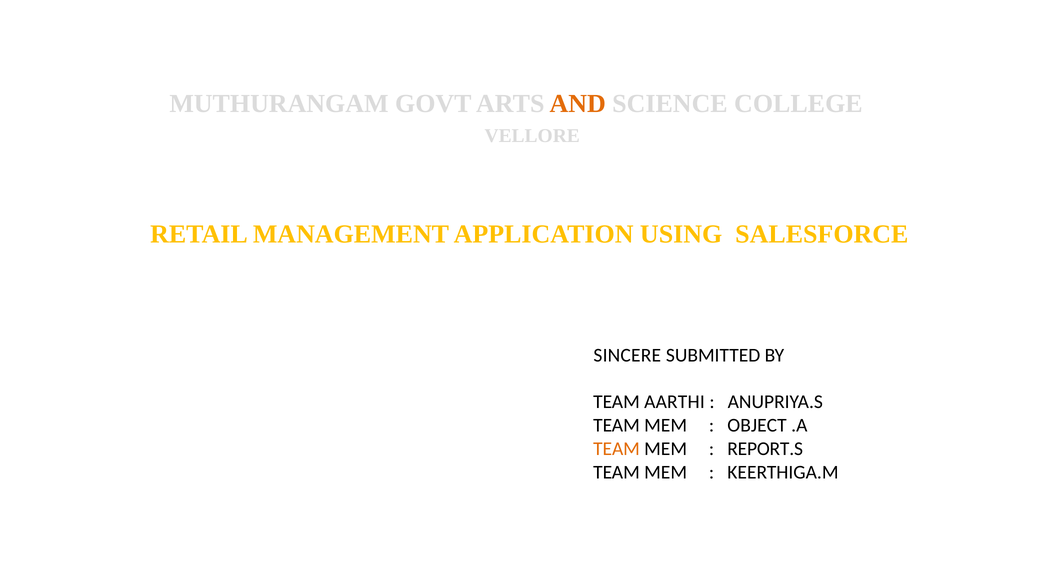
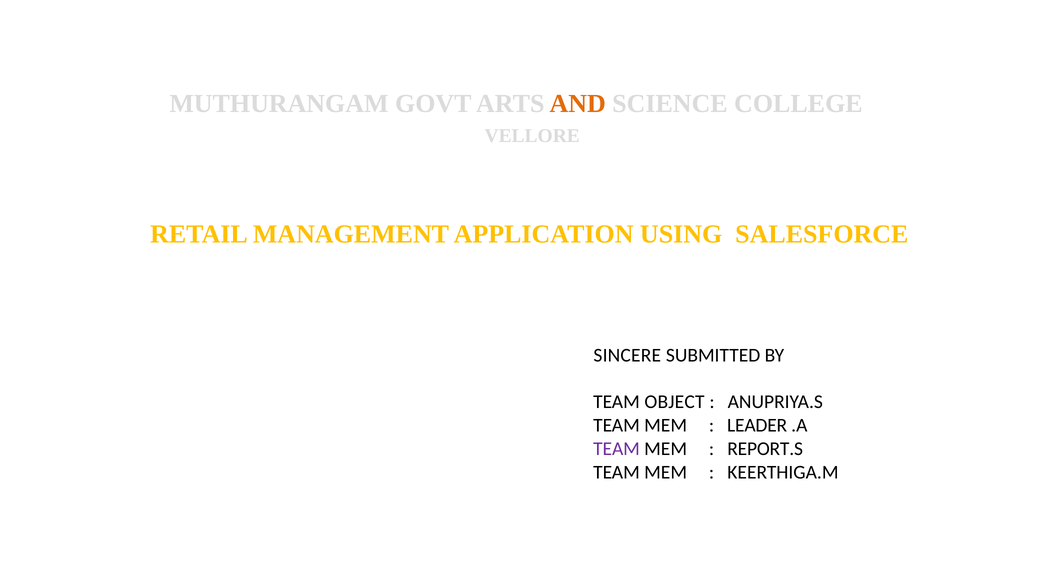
AARTHI: AARTHI -> OBJECT (674, 402)
OBJECT: OBJECT -> LEADER (757, 425)
TEAM colour: orange -> purple (616, 448)
